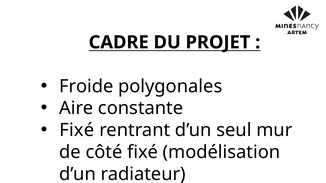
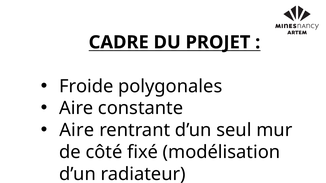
Fixé: Fixé -> Aire (77, 130)
